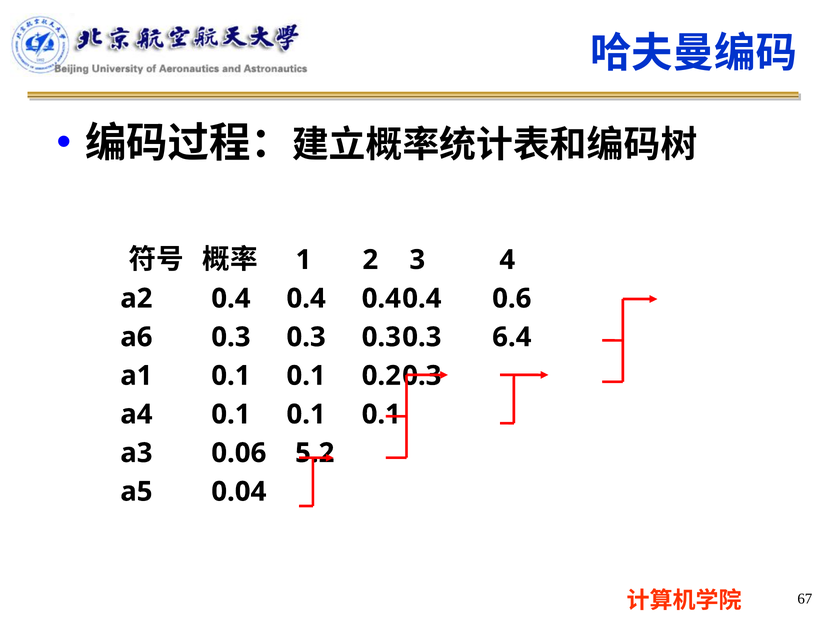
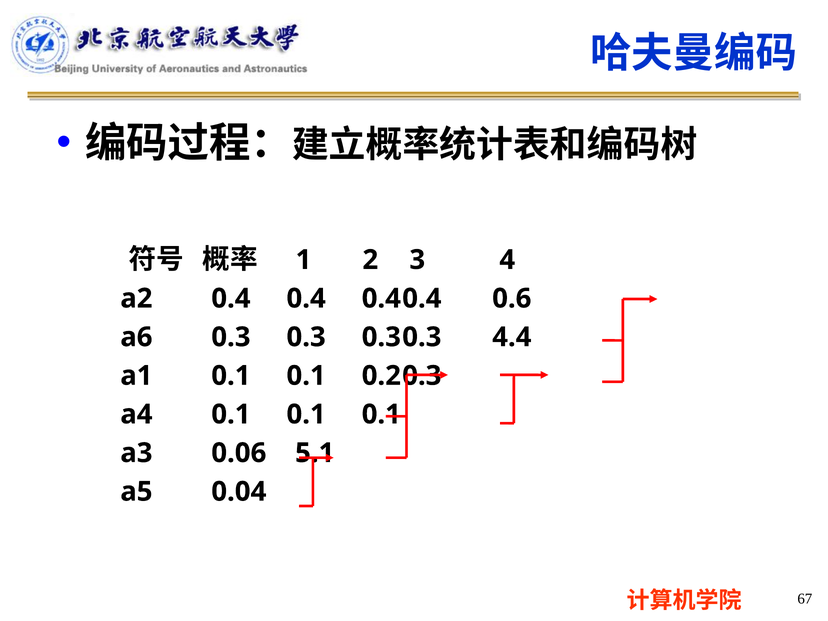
6.4: 6.4 -> 4.4 (512, 337)
5.2: 5.2 -> 5.1 (315, 453)
